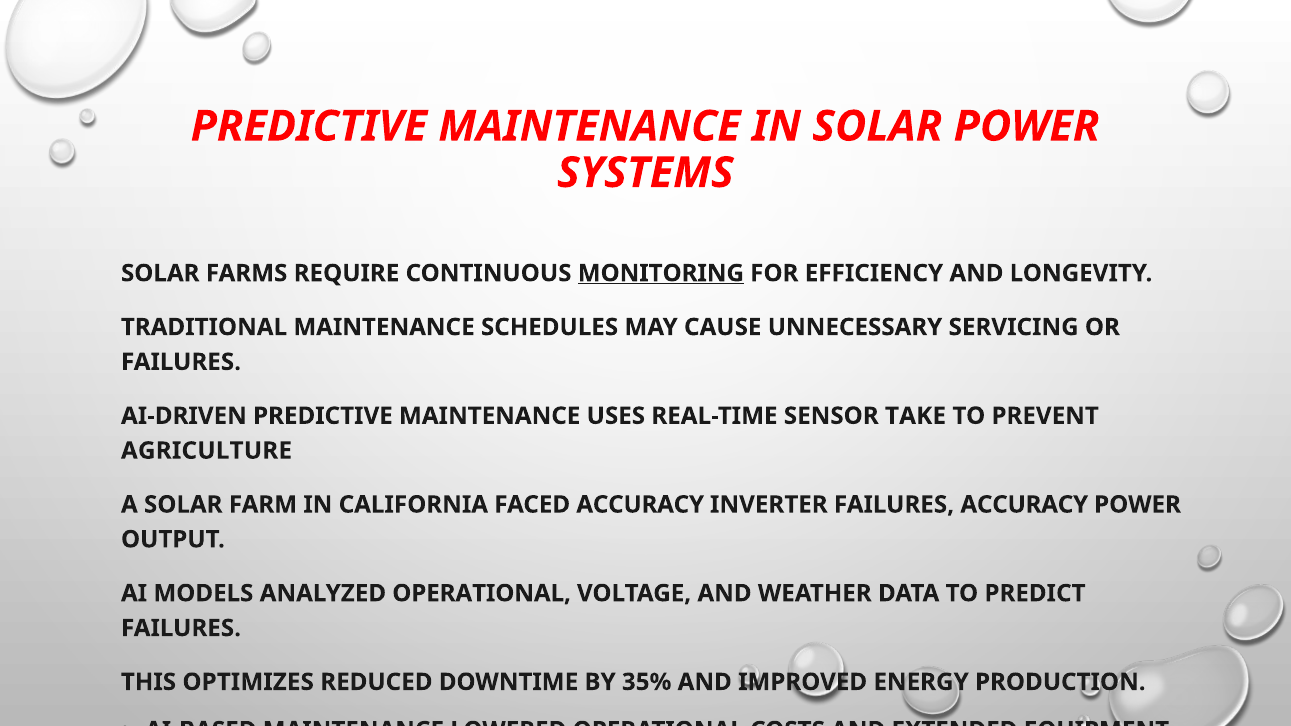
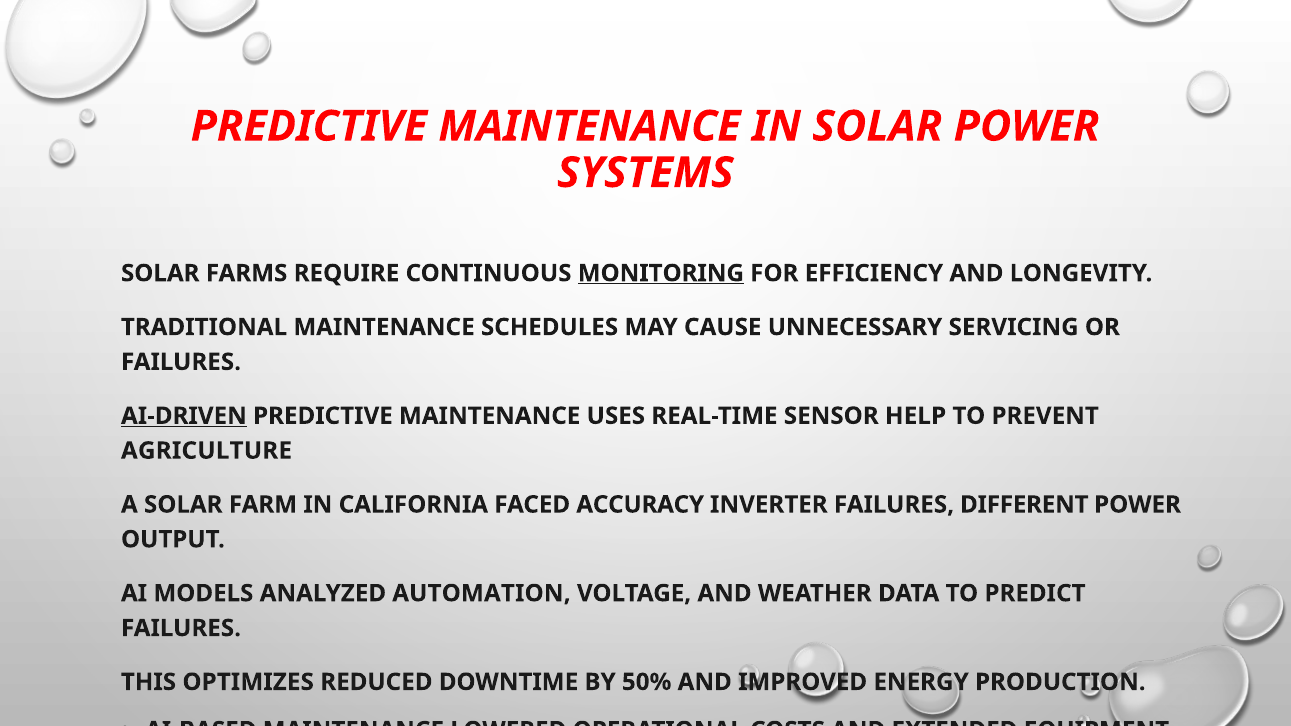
AI-DRIVEN underline: none -> present (184, 416)
TAKE: TAKE -> HELP (916, 416)
FAILURES ACCURACY: ACCURACY -> DIFFERENT (1024, 505)
ANALYZED OPERATIONAL: OPERATIONAL -> AUTOMATION (481, 593)
35%: 35% -> 50% (647, 682)
